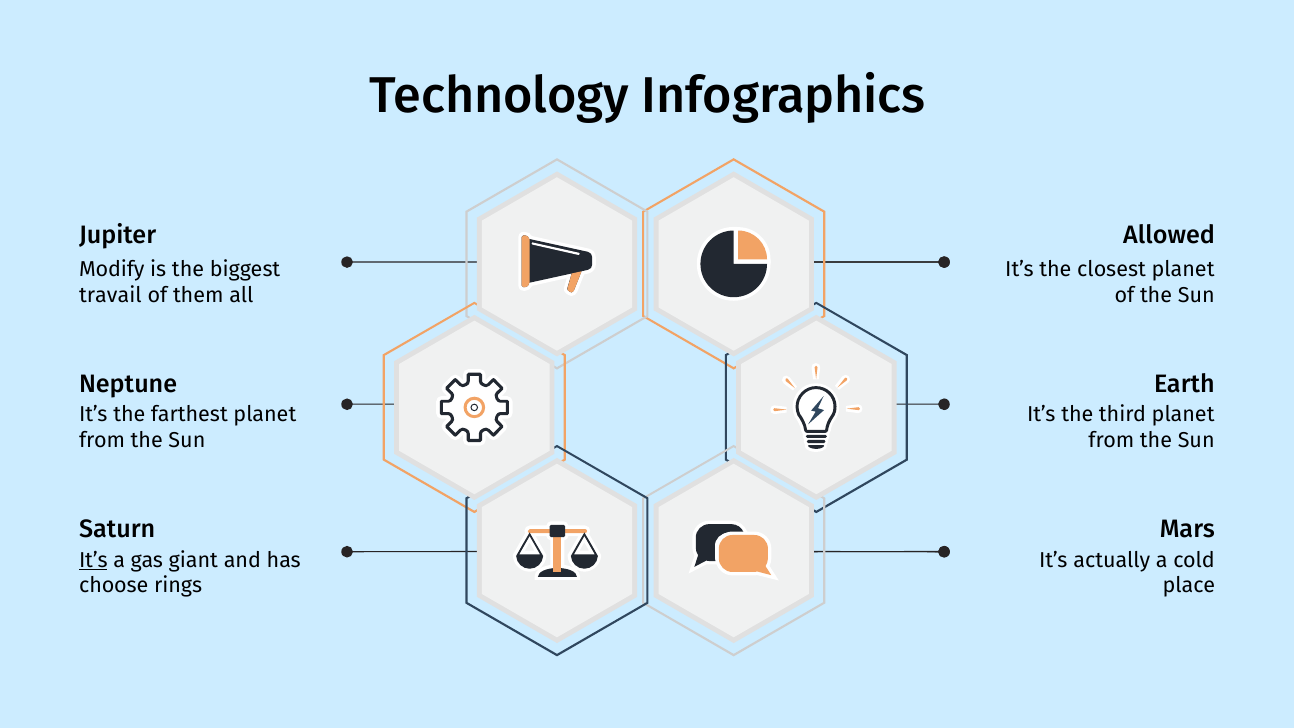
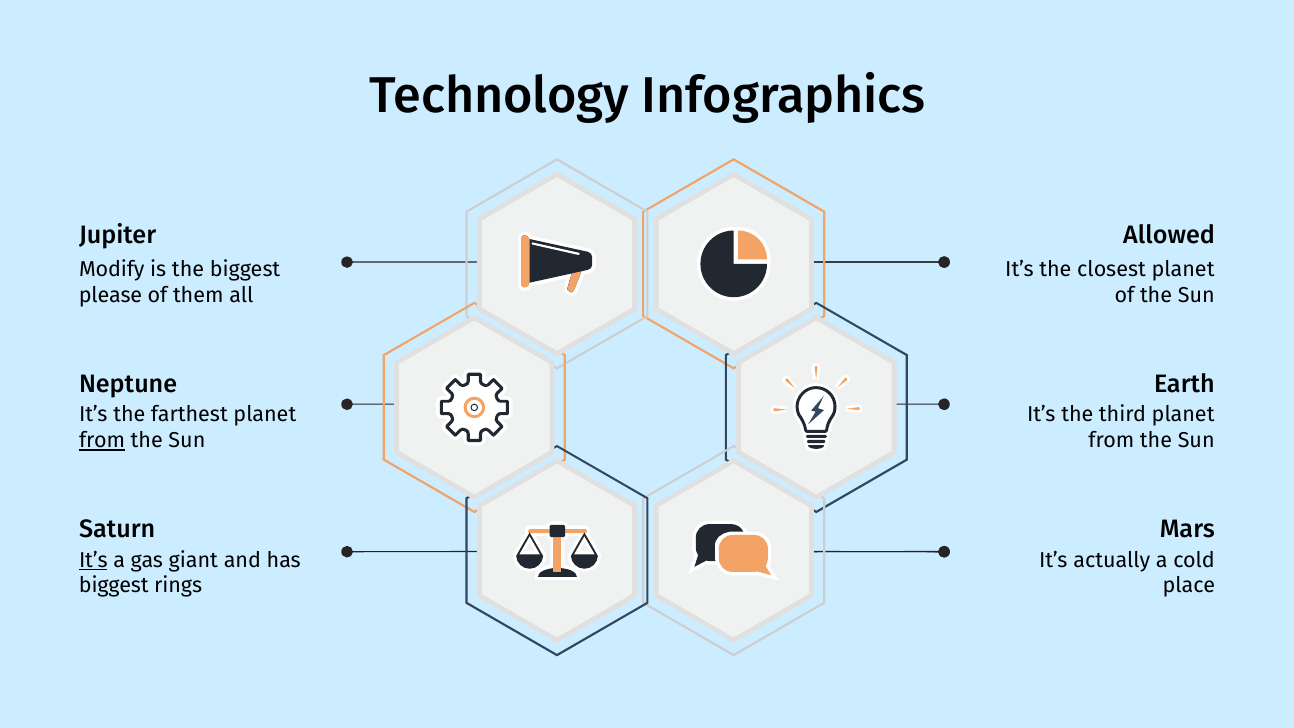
travail: travail -> please (111, 295)
from underline: none -> present (102, 441)
choose: choose -> biggest (114, 586)
